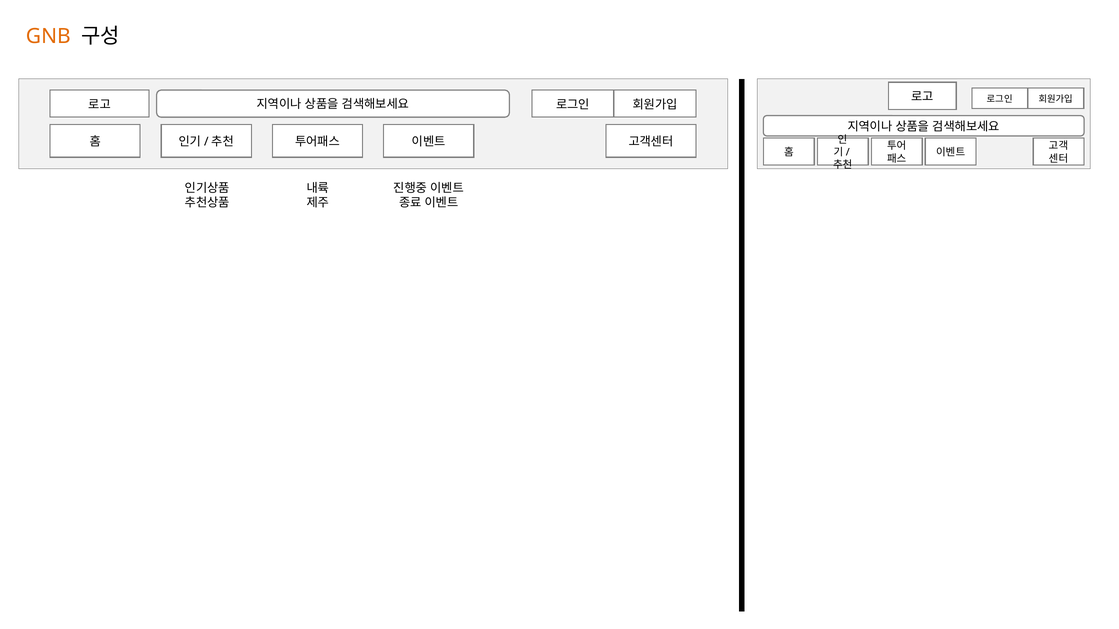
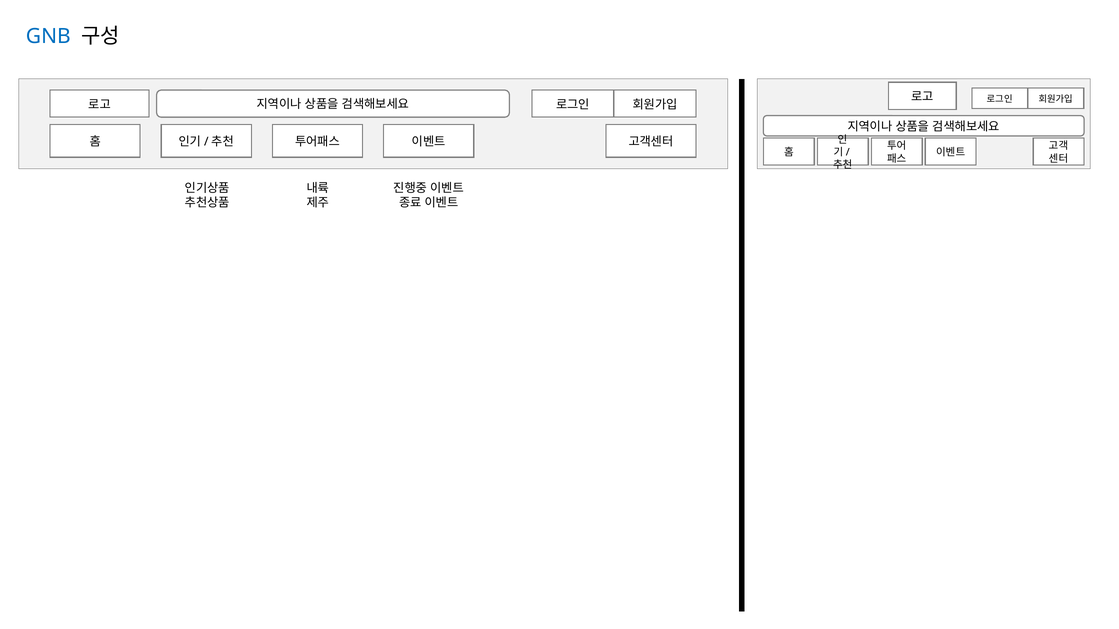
GNB colour: orange -> blue (48, 37)
